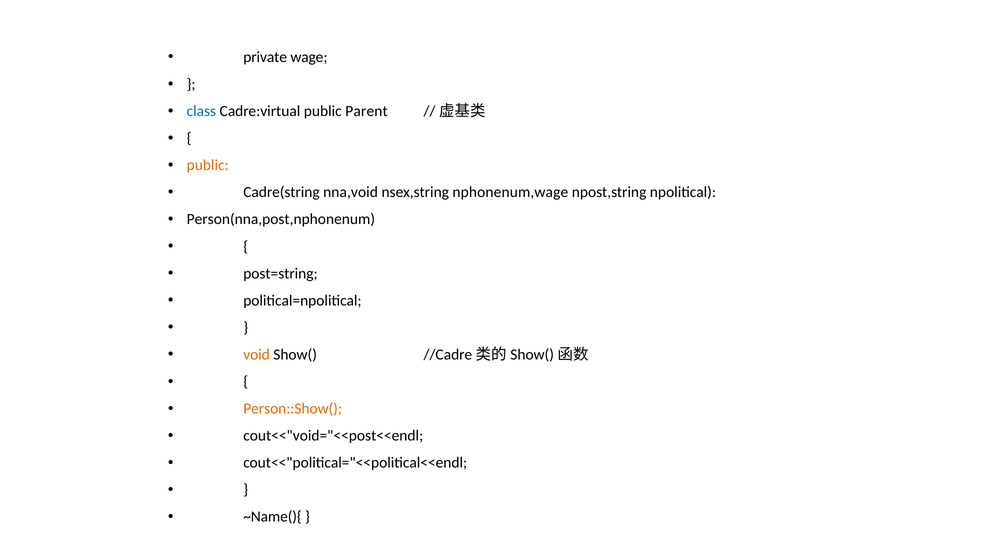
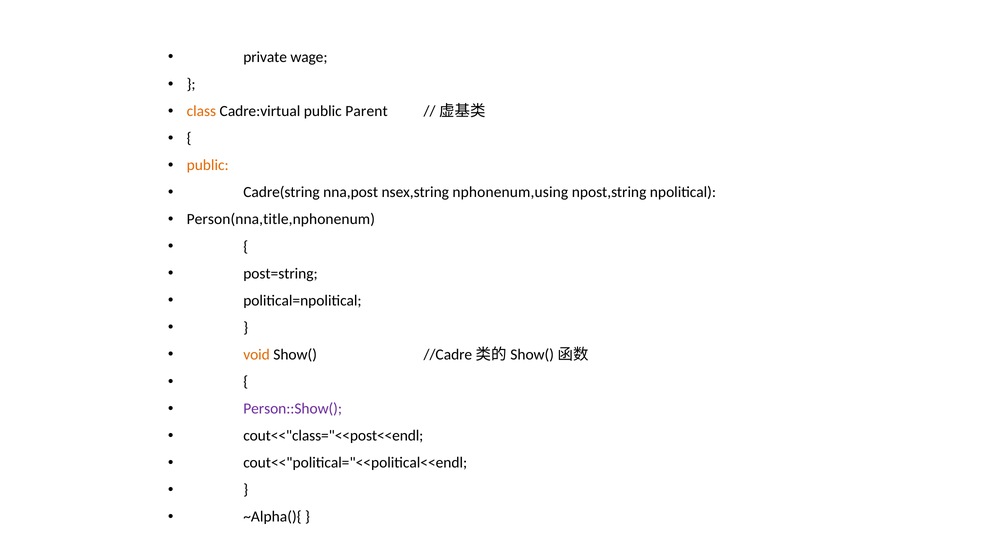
class colour: blue -> orange (201, 111)
nna,void: nna,void -> nna,post (351, 192)
nphonenum,wage: nphonenum,wage -> nphonenum,using (510, 192)
Person(nna,post,nphonenum: Person(nna,post,nphonenum -> Person(nna,title,nphonenum (281, 219)
Person::Show( colour: orange -> purple (293, 408)
cout<<"void="<<post<<endl: cout<<"void="<<post<<endl -> cout<<"class="<<post<<endl (333, 435)
~Name(){: ~Name(){ -> ~Alpha(){ (272, 516)
